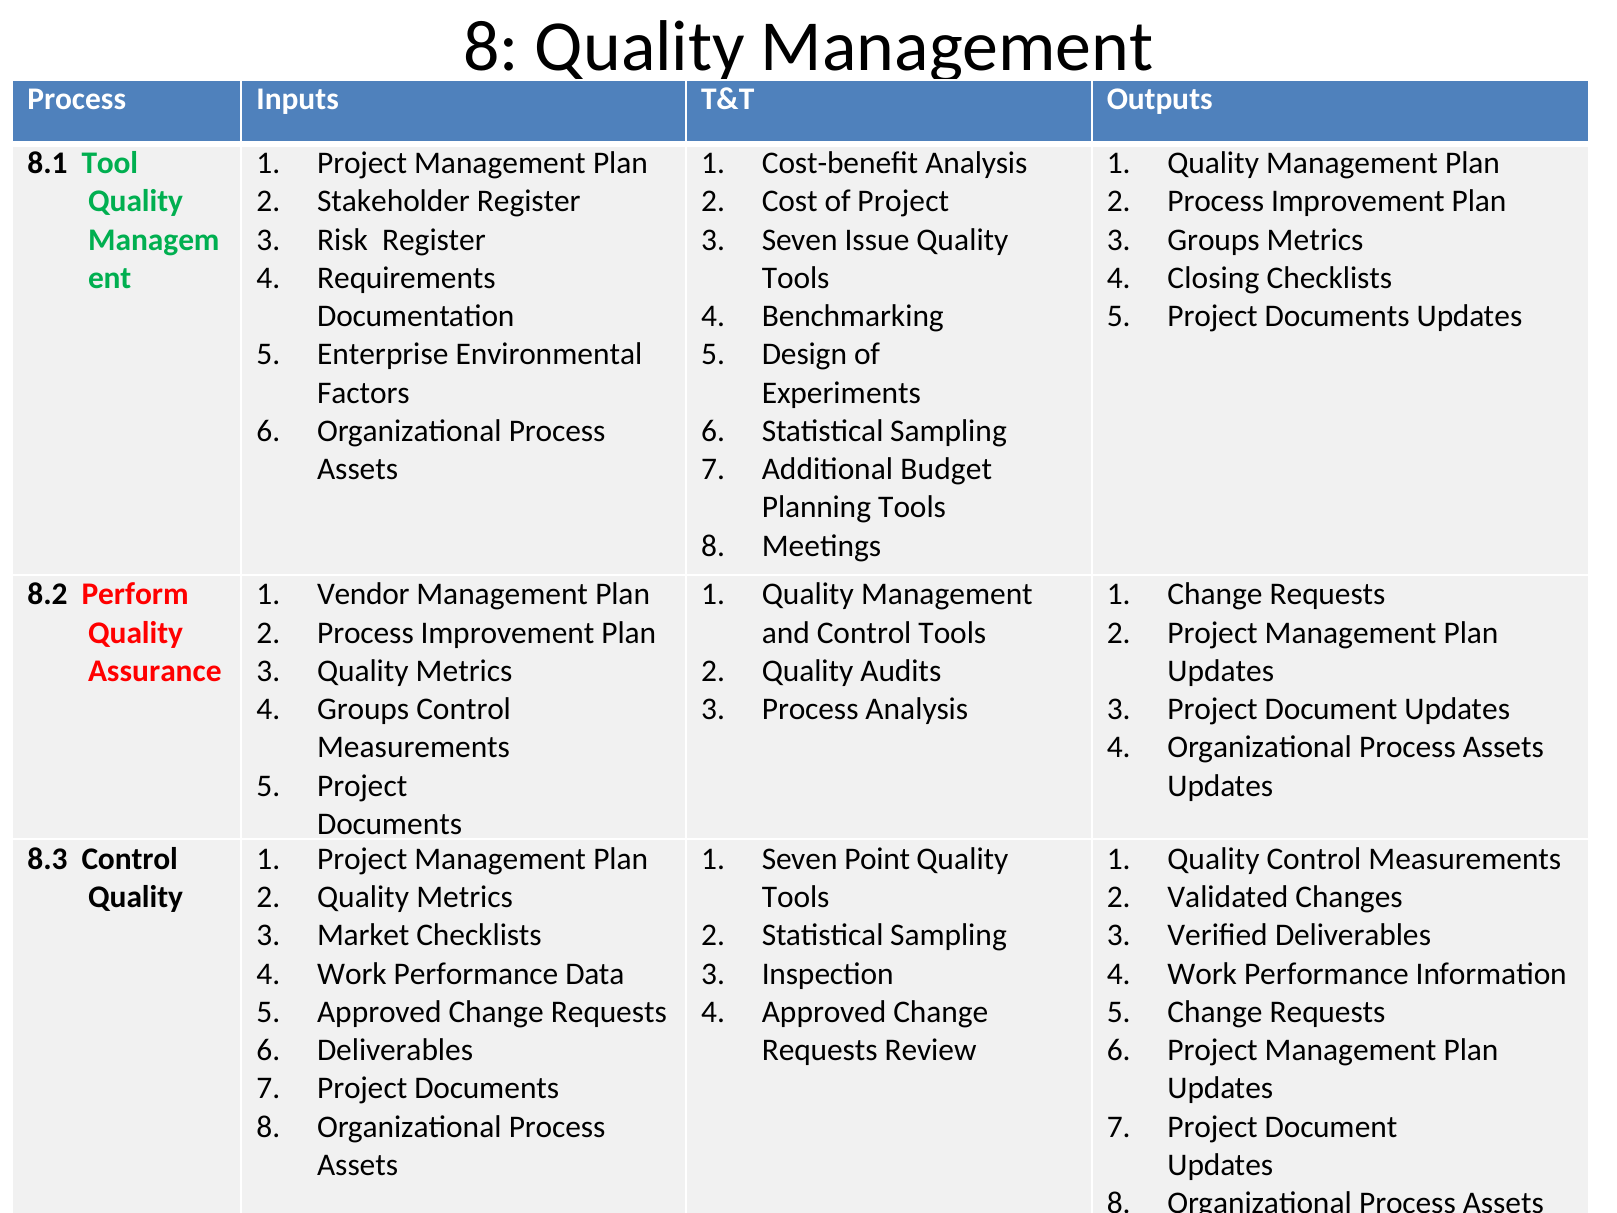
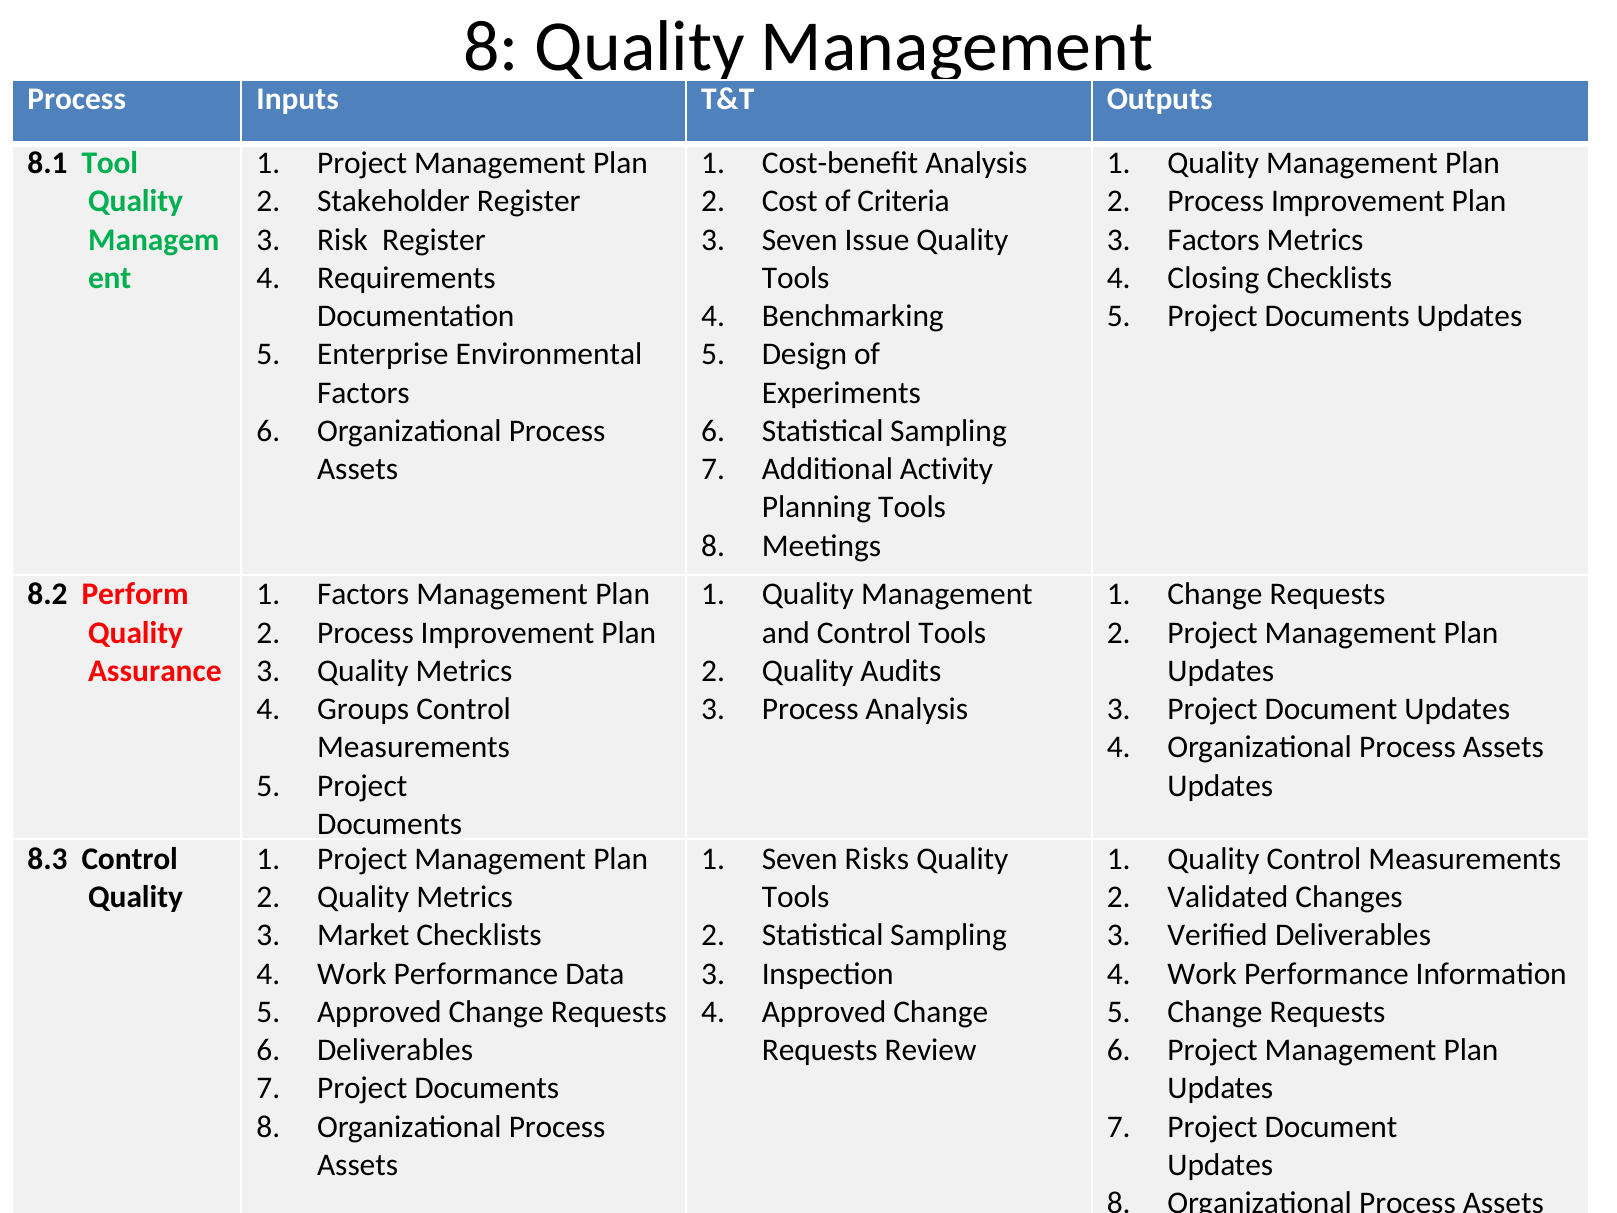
of Project: Project -> Criteria (904, 201)
Groups: Groups -> Factors (1214, 240)
Budget: Budget -> Activity (947, 469)
Vendor: Vendor -> Factors (363, 594)
Point: Point -> Risks (877, 859)
